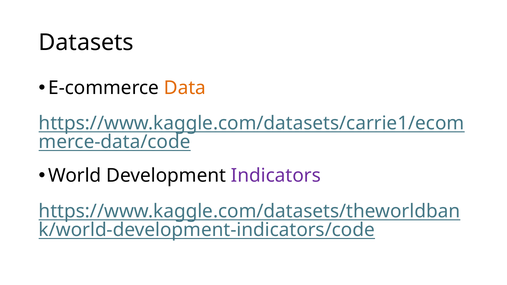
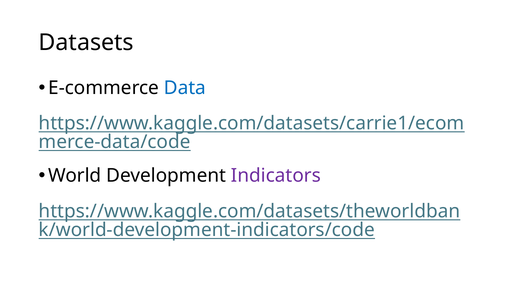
Data colour: orange -> blue (185, 88)
